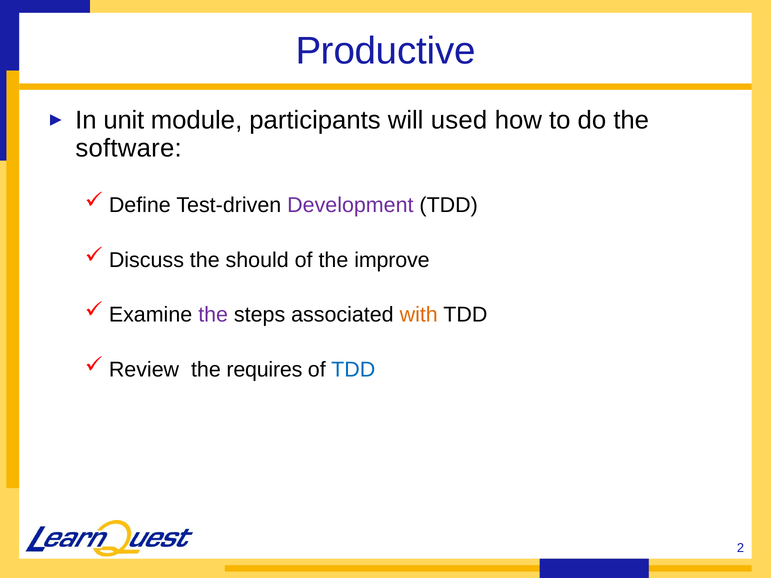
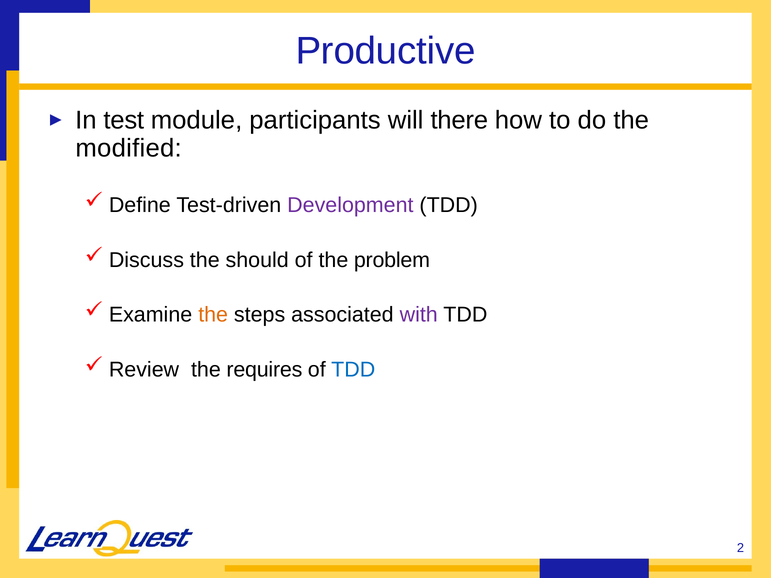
unit: unit -> test (124, 120)
used: used -> there (459, 120)
software: software -> modified (129, 148)
improve: improve -> problem (392, 260)
the colour: purple -> orange (213, 315)
with colour: orange -> purple (419, 315)
